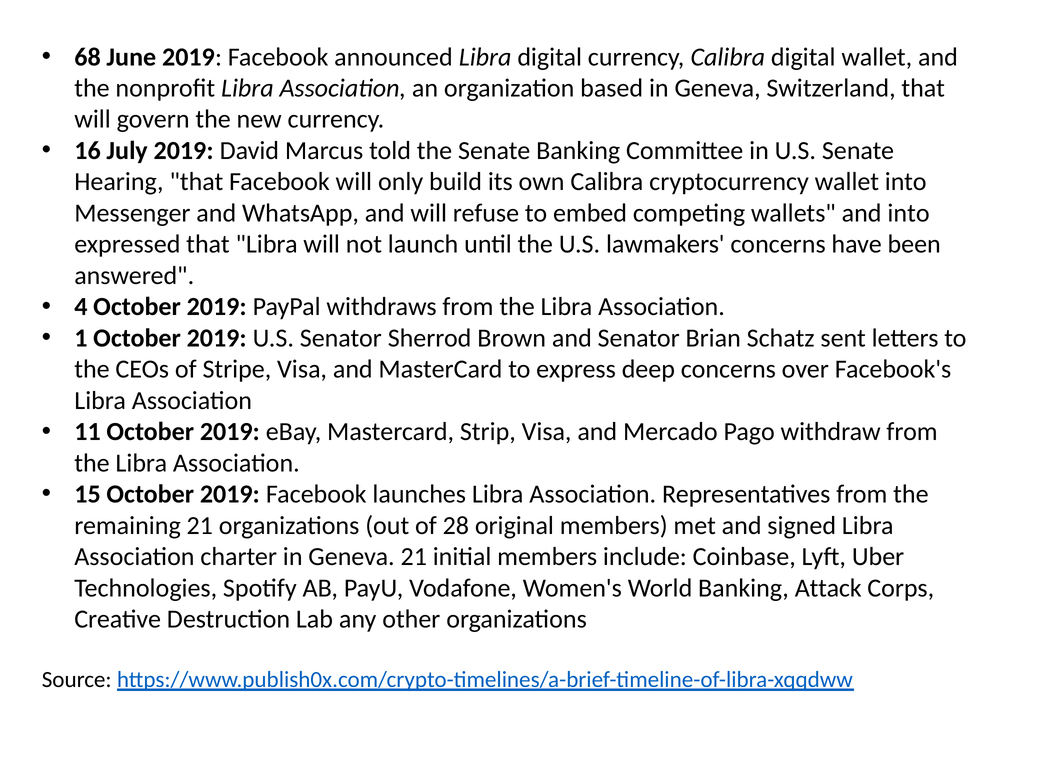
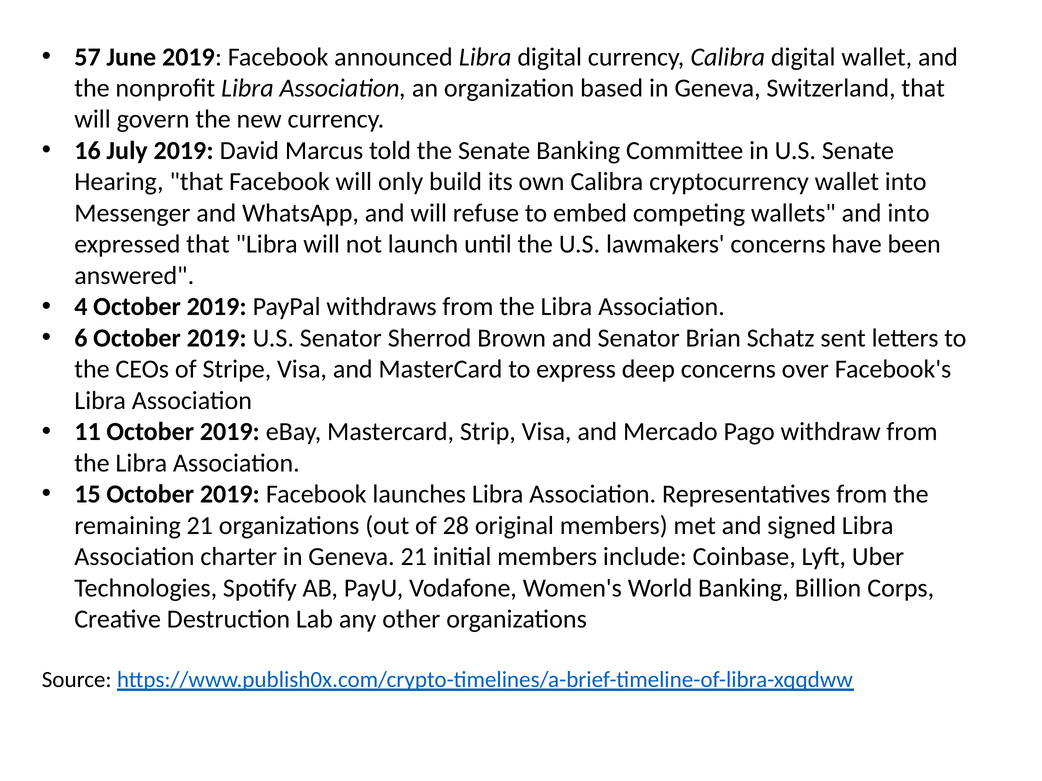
68: 68 -> 57 (88, 57)
1: 1 -> 6 (81, 338)
Attack: Attack -> Billion (828, 588)
